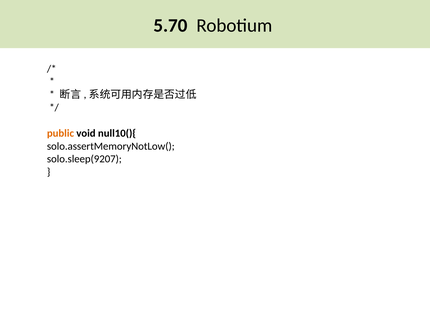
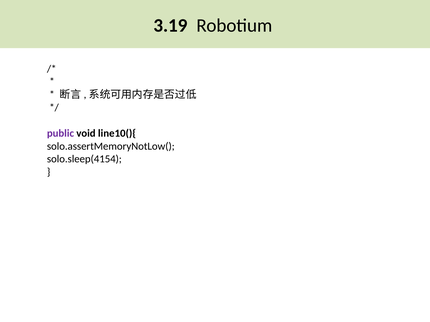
5.70: 5.70 -> 3.19 (171, 25)
public colour: orange -> purple (60, 133)
null10(){: null10(){ -> line10(){ (117, 133)
solo.sleep(9207: solo.sleep(9207 -> solo.sleep(4154 (84, 159)
